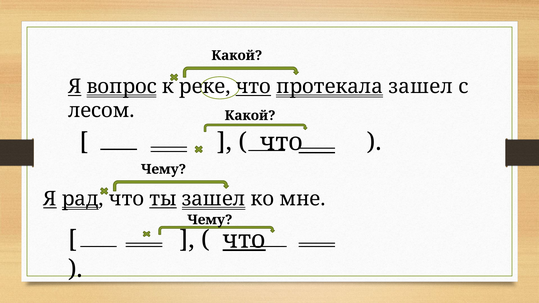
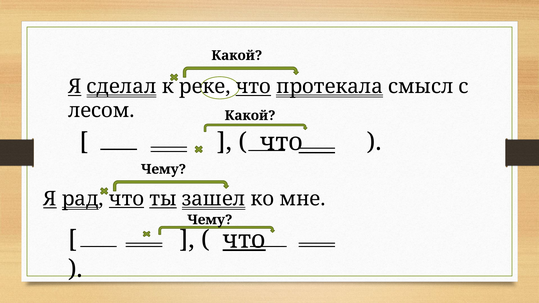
вопрос: вопрос -> сделал (121, 86)
протекала зашел: зашел -> смысл (421, 86)
что underline: none -> present (127, 199)
